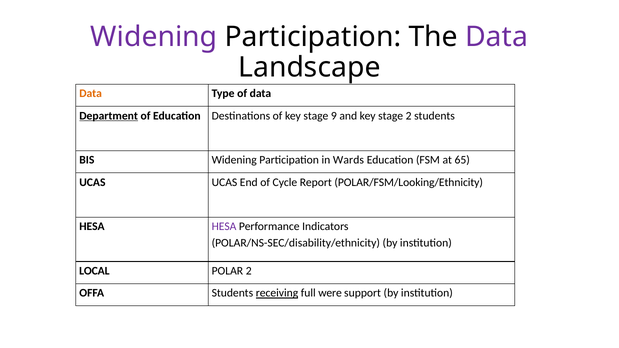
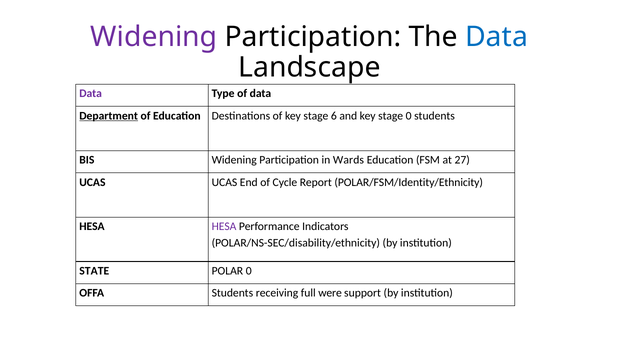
Data colour: purple -> blue (497, 37)
Data colour: orange -> purple (91, 94)
9: 9 -> 6 (334, 116)
stage 2: 2 -> 0 (409, 116)
65: 65 -> 27 (462, 160)
POLAR/FSM/Looking/Ethnicity: POLAR/FSM/Looking/Ethnicity -> POLAR/FSM/Identity/Ethnicity (409, 182)
LOCAL: LOCAL -> STATE (94, 271)
POLAR 2: 2 -> 0 (249, 271)
receiving underline: present -> none (277, 293)
